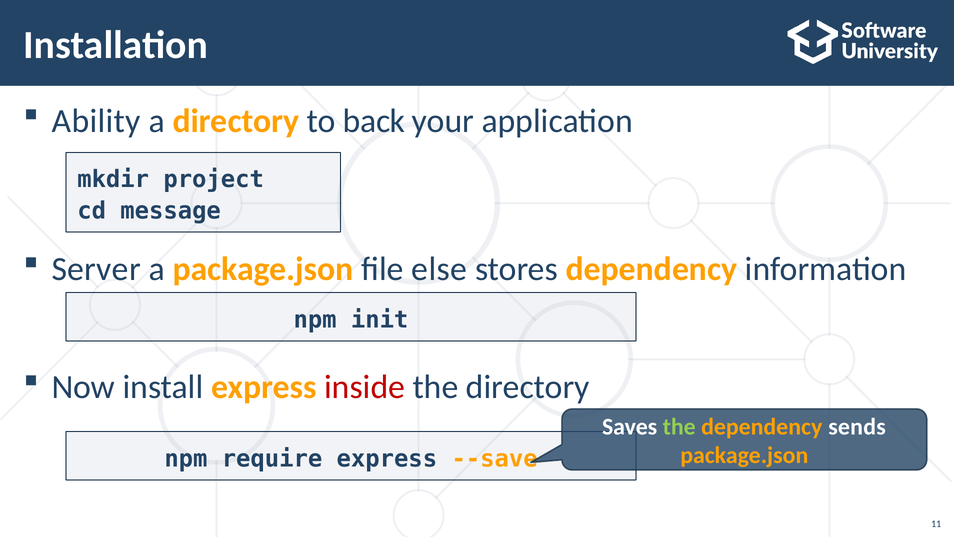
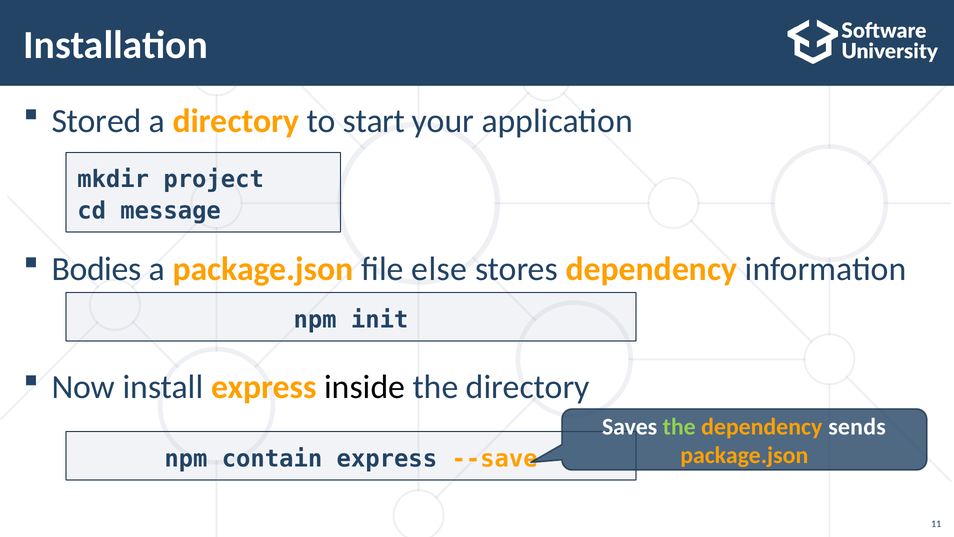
Ability: Ability -> Stored (96, 121)
back: back -> start (374, 121)
Server: Server -> Bodies (97, 269)
inside colour: red -> black (365, 387)
require: require -> contain (272, 459)
